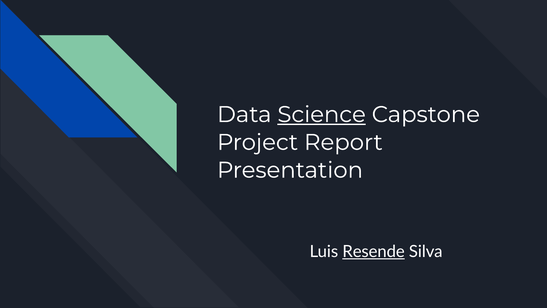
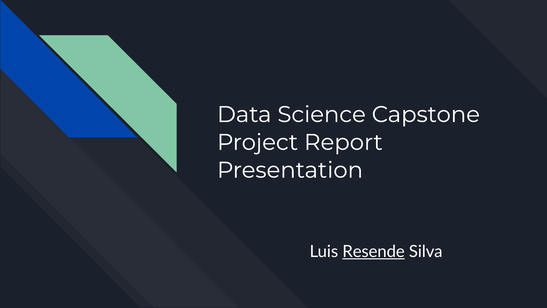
Science underline: present -> none (322, 114)
